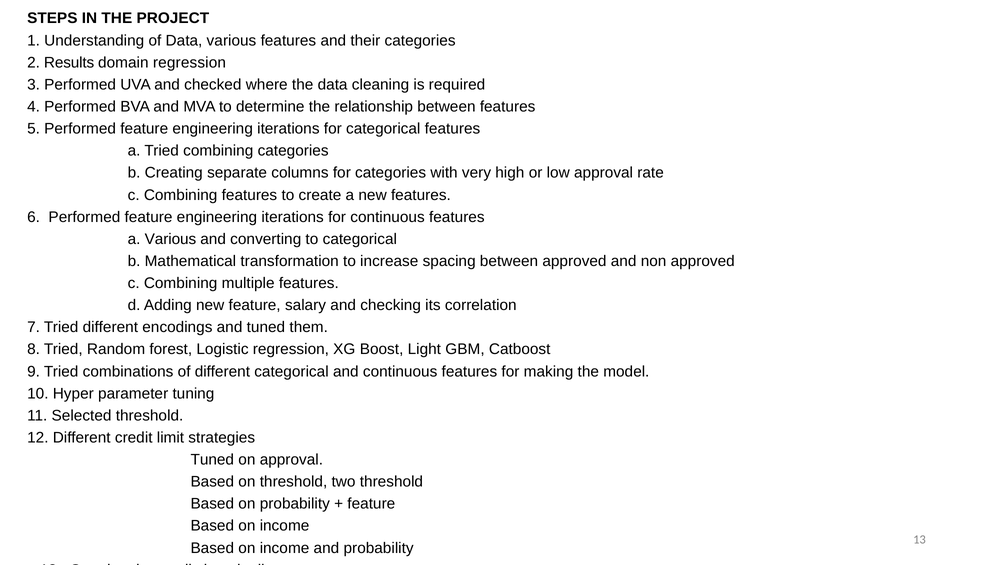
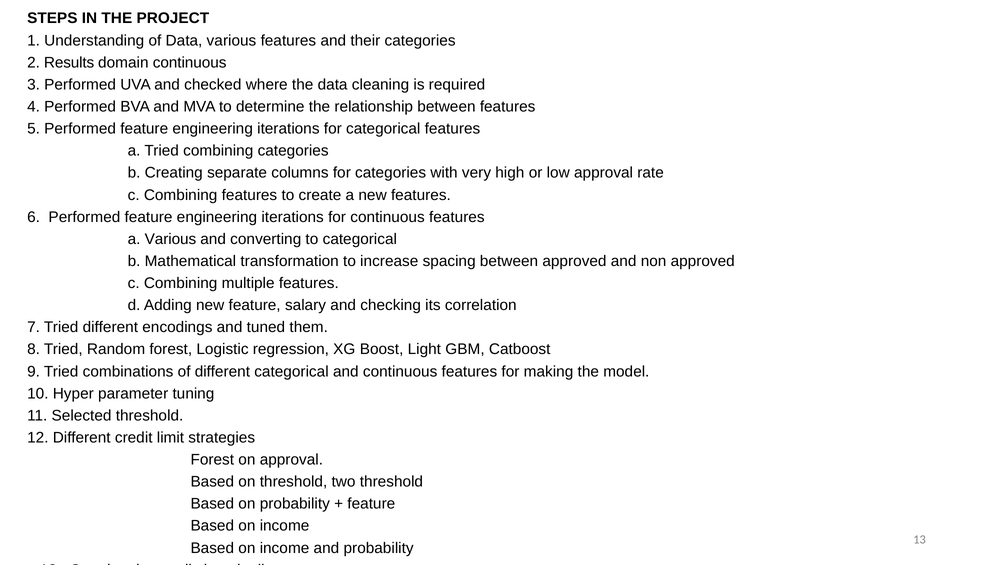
domain regression: regression -> continuous (190, 63)
Tuned: Tuned -> Forest (212, 460)
